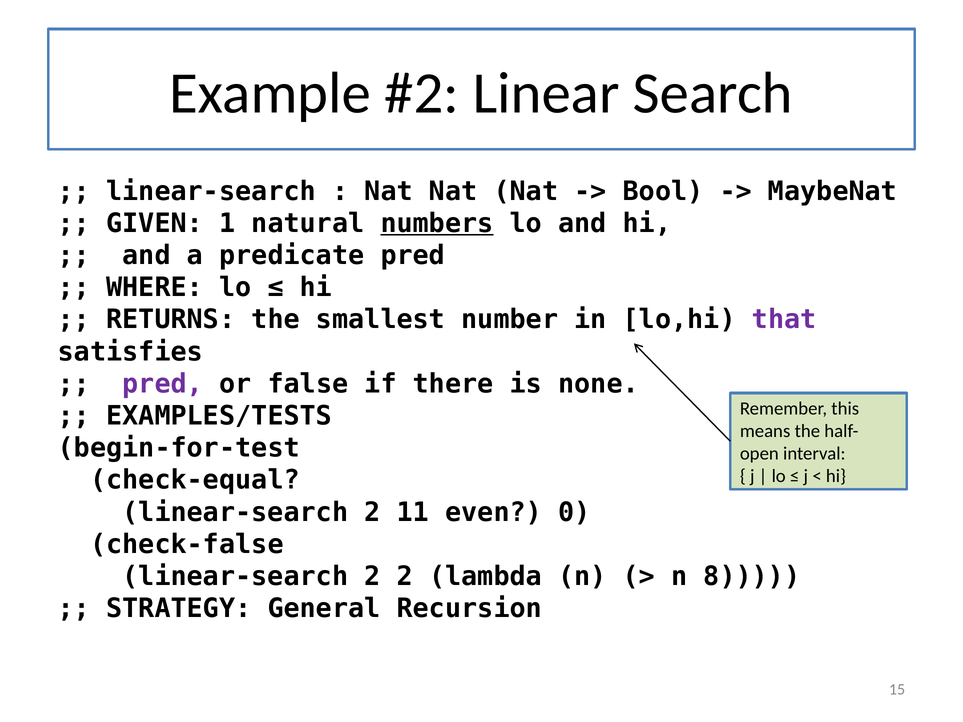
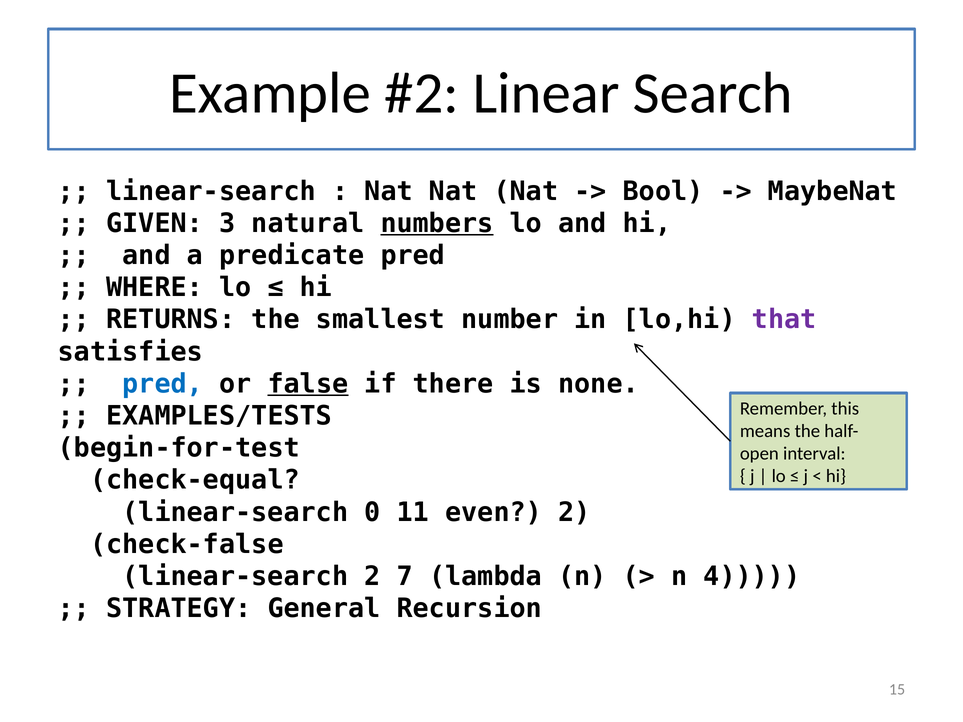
1: 1 -> 3 (227, 223)
pred colour: purple -> blue (163, 384)
false underline: none -> present (308, 384)
2: 2 -> 0 (373, 512)
even 0: 0 -> 2 (574, 512)
2 2: 2 -> 7 (405, 577)
8: 8 -> 4 (752, 577)
